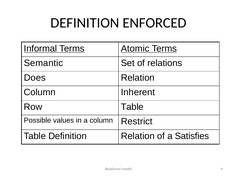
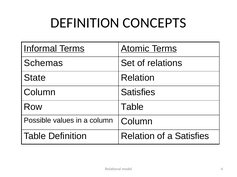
ENFORCED: ENFORCED -> CONCEPTS (154, 23)
Semantic: Semantic -> Schemas (43, 63)
Does: Does -> State (35, 78)
Column Inherent: Inherent -> Satisfies (138, 93)
column Restrict: Restrict -> Column (137, 122)
